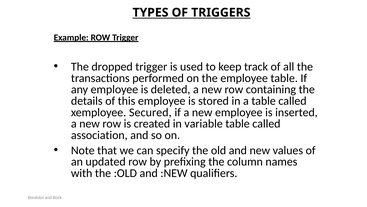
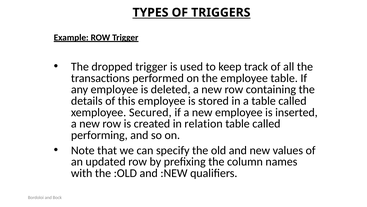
variable: variable -> relation (204, 123)
association: association -> performing (99, 135)
